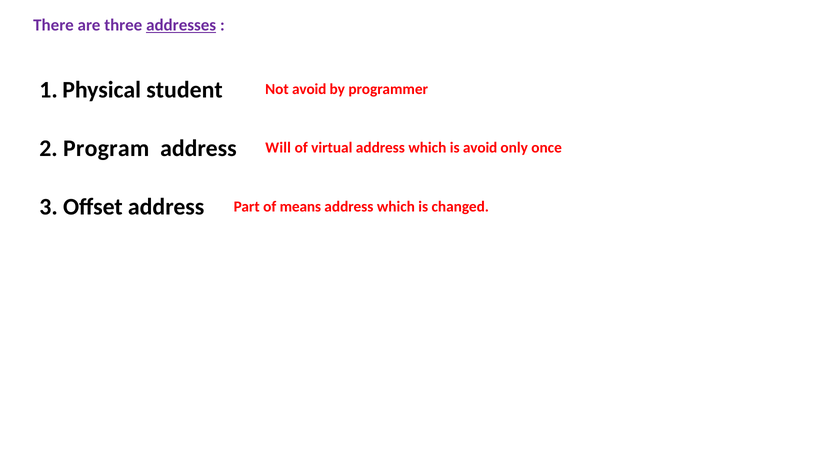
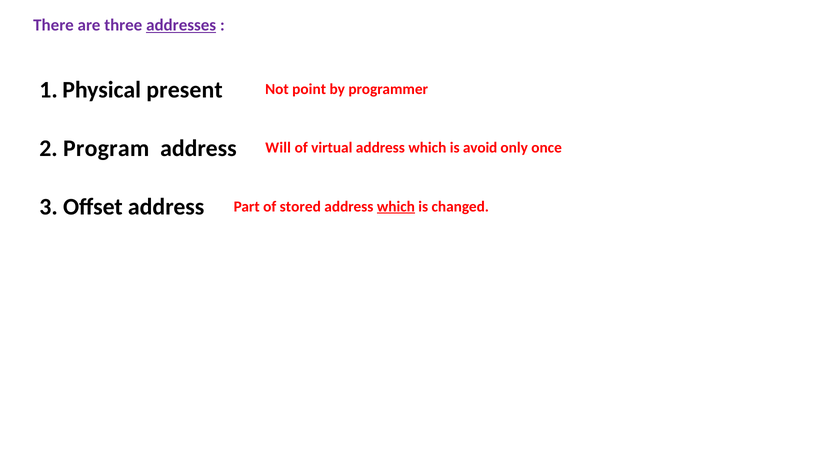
student: student -> present (184, 90)
Not avoid: avoid -> point (309, 89)
means: means -> stored (300, 206)
which underline: none -> present (396, 206)
